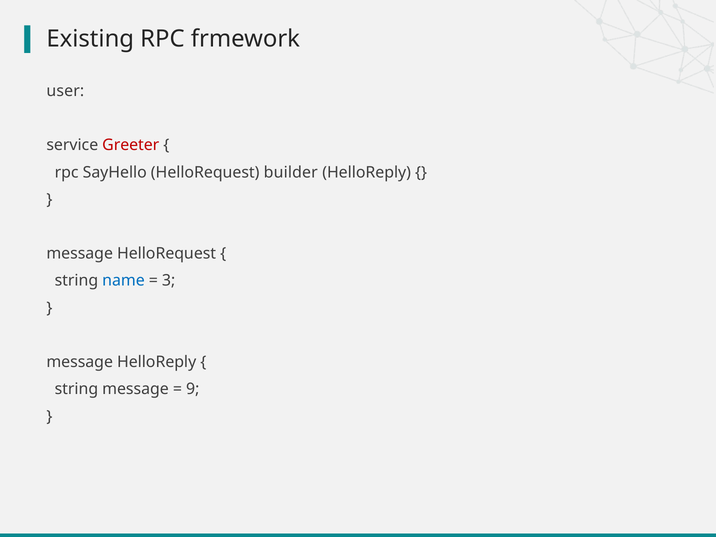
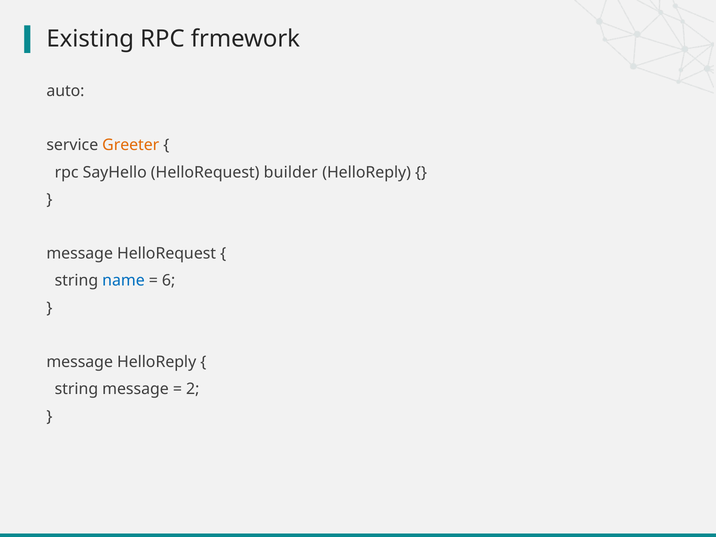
user: user -> auto (65, 91)
Greeter colour: red -> orange (131, 145)
3: 3 -> 6 (169, 281)
9: 9 -> 2 (193, 389)
